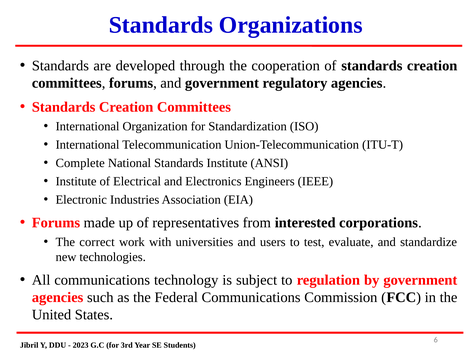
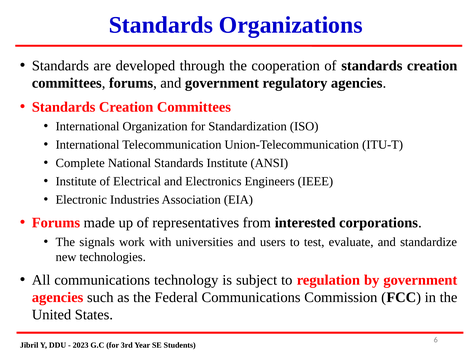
correct: correct -> signals (97, 242)
